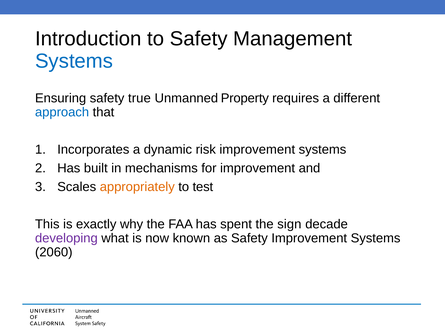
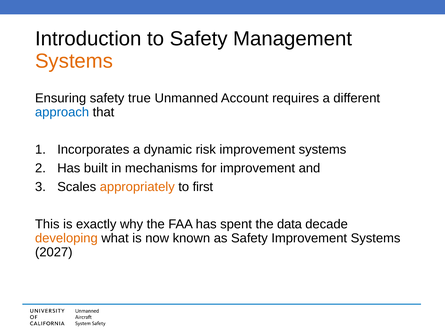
Systems colour: blue -> orange (74, 61)
Property: Property -> Account (245, 98)
test: test -> first (203, 187)
sign: sign -> data (289, 224)
developing colour: purple -> orange (66, 238)
2060: 2060 -> 2027 (54, 252)
